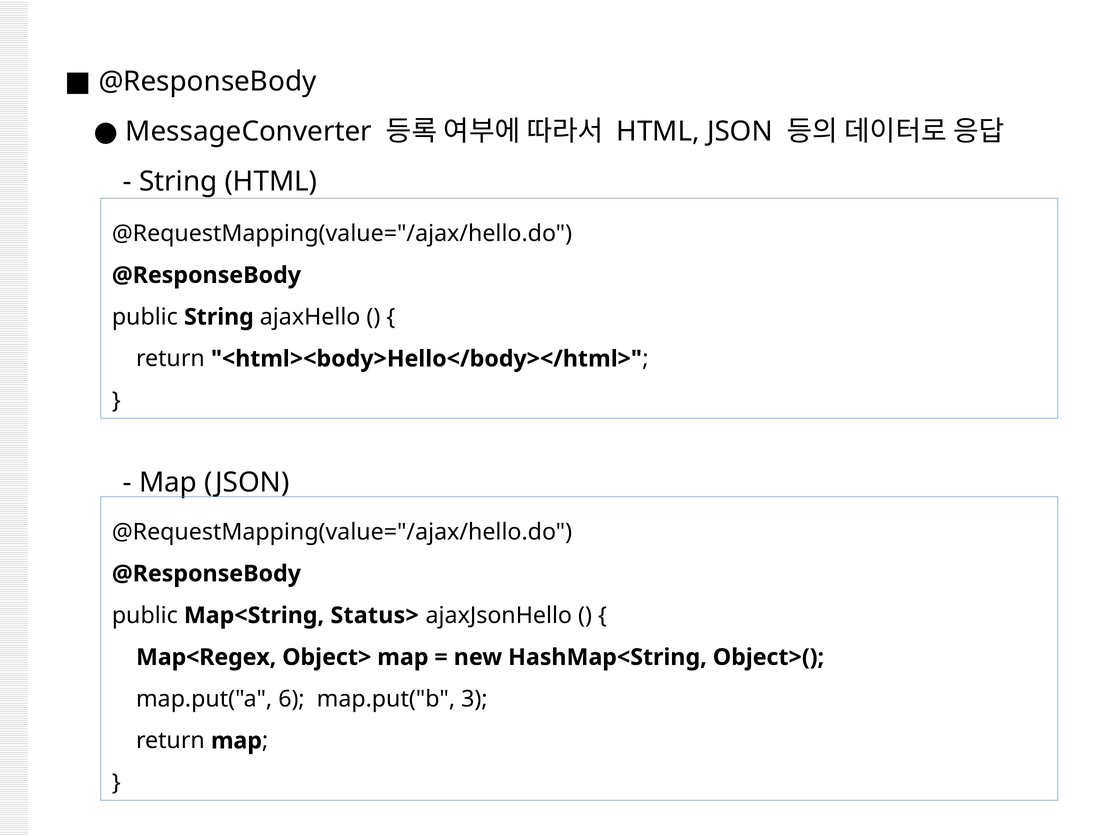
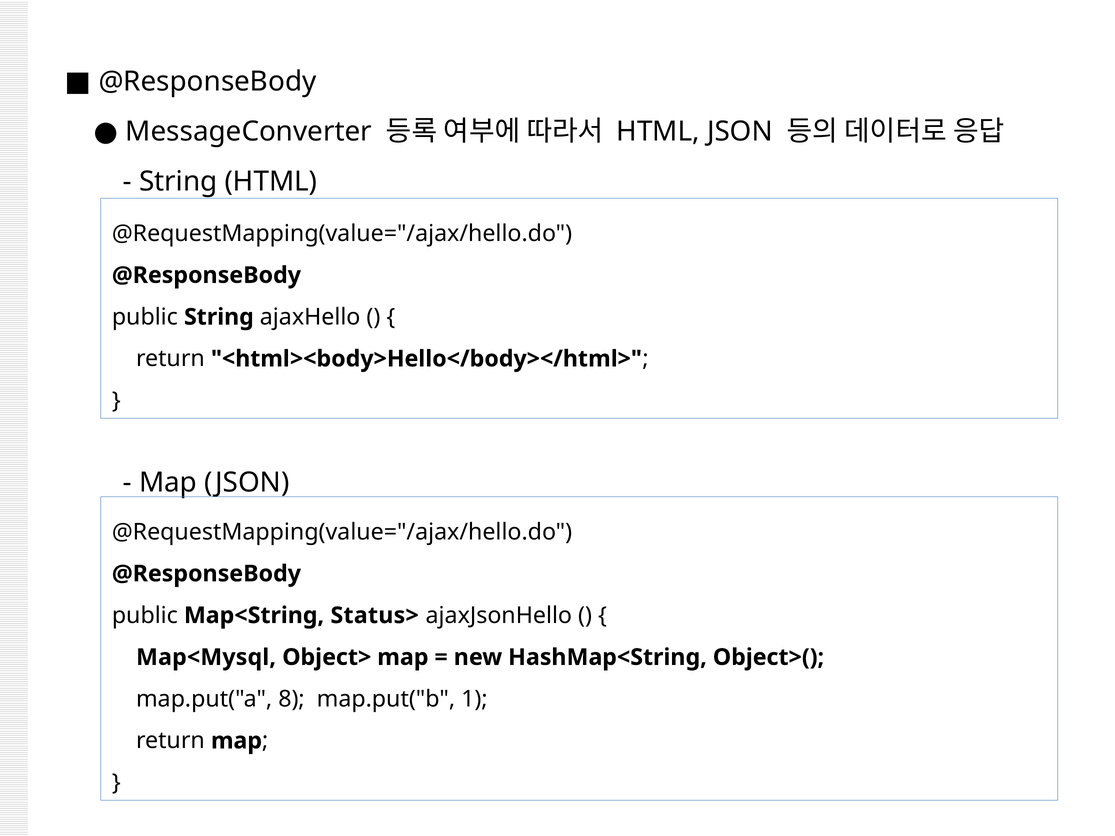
Map<Regex: Map<Regex -> Map<Mysql (206, 657)
6: 6 -> 8 (291, 699)
3: 3 -> 1 (474, 699)
